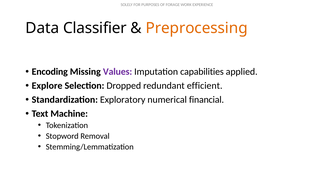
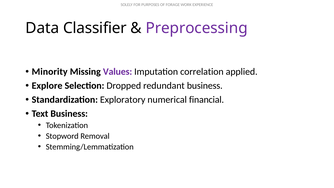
Preprocessing colour: orange -> purple (197, 28)
Encoding: Encoding -> Minority (50, 72)
capabilities: capabilities -> correlation (202, 72)
redundant efficient: efficient -> business (205, 86)
Text Machine: Machine -> Business (69, 114)
